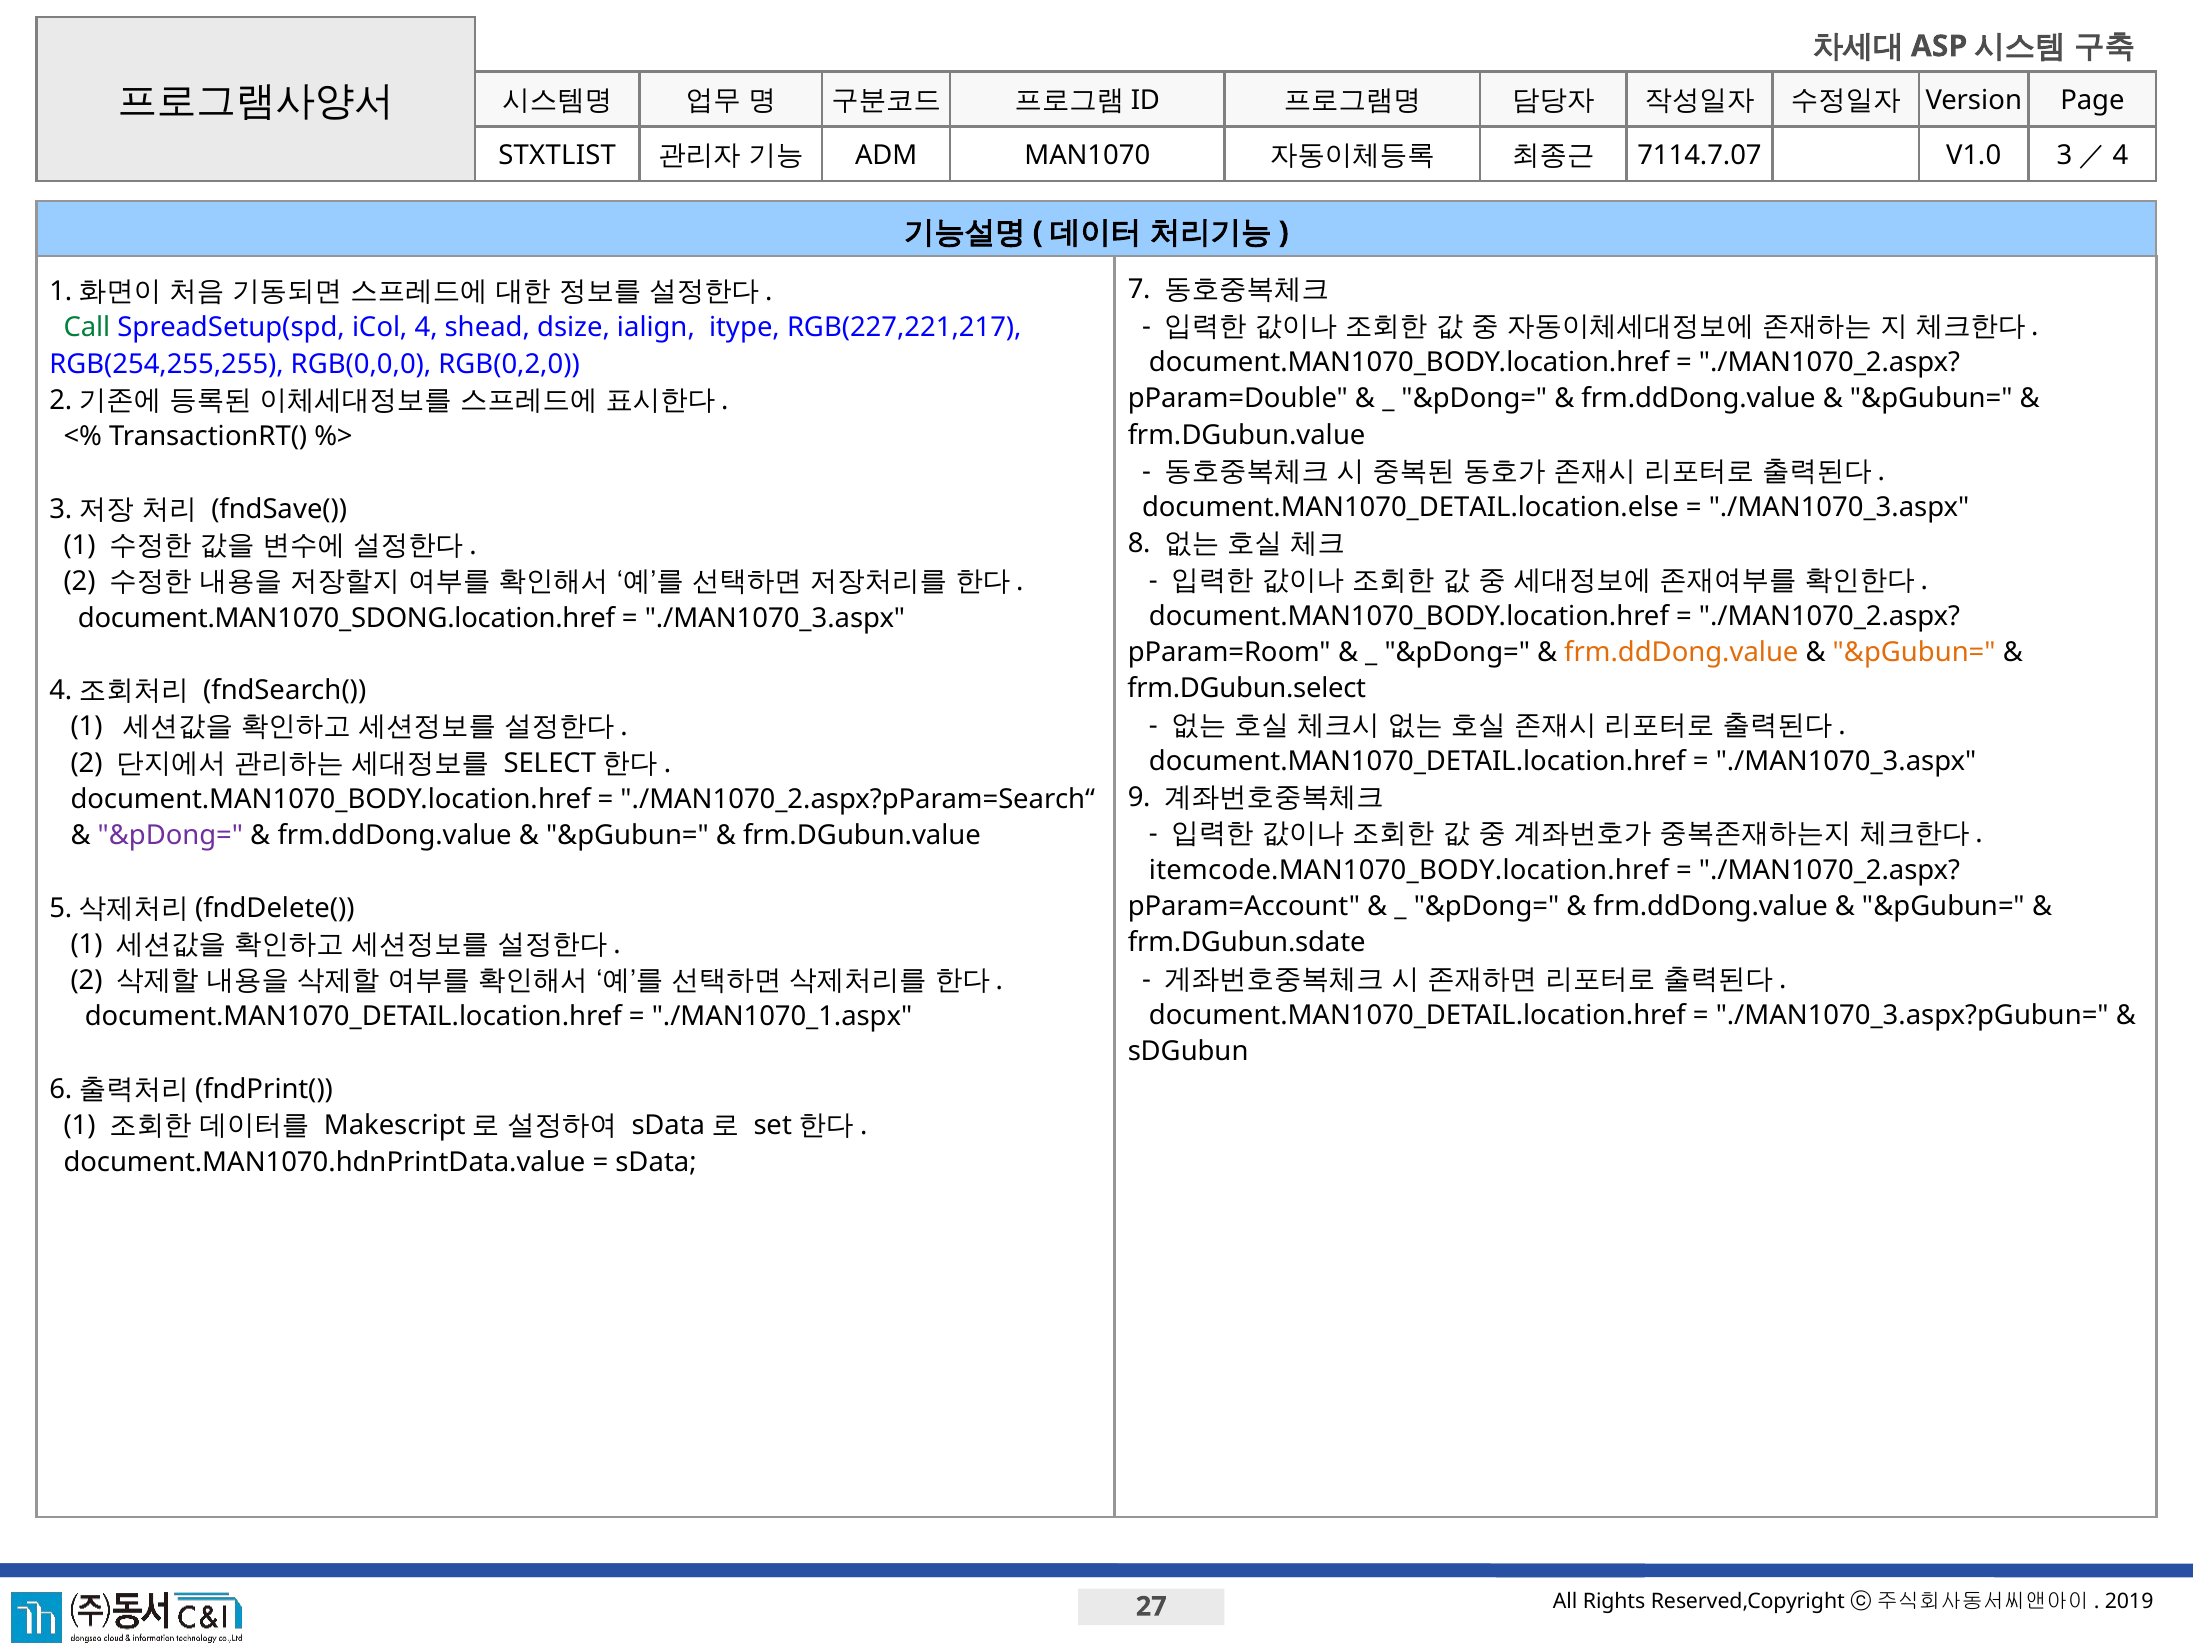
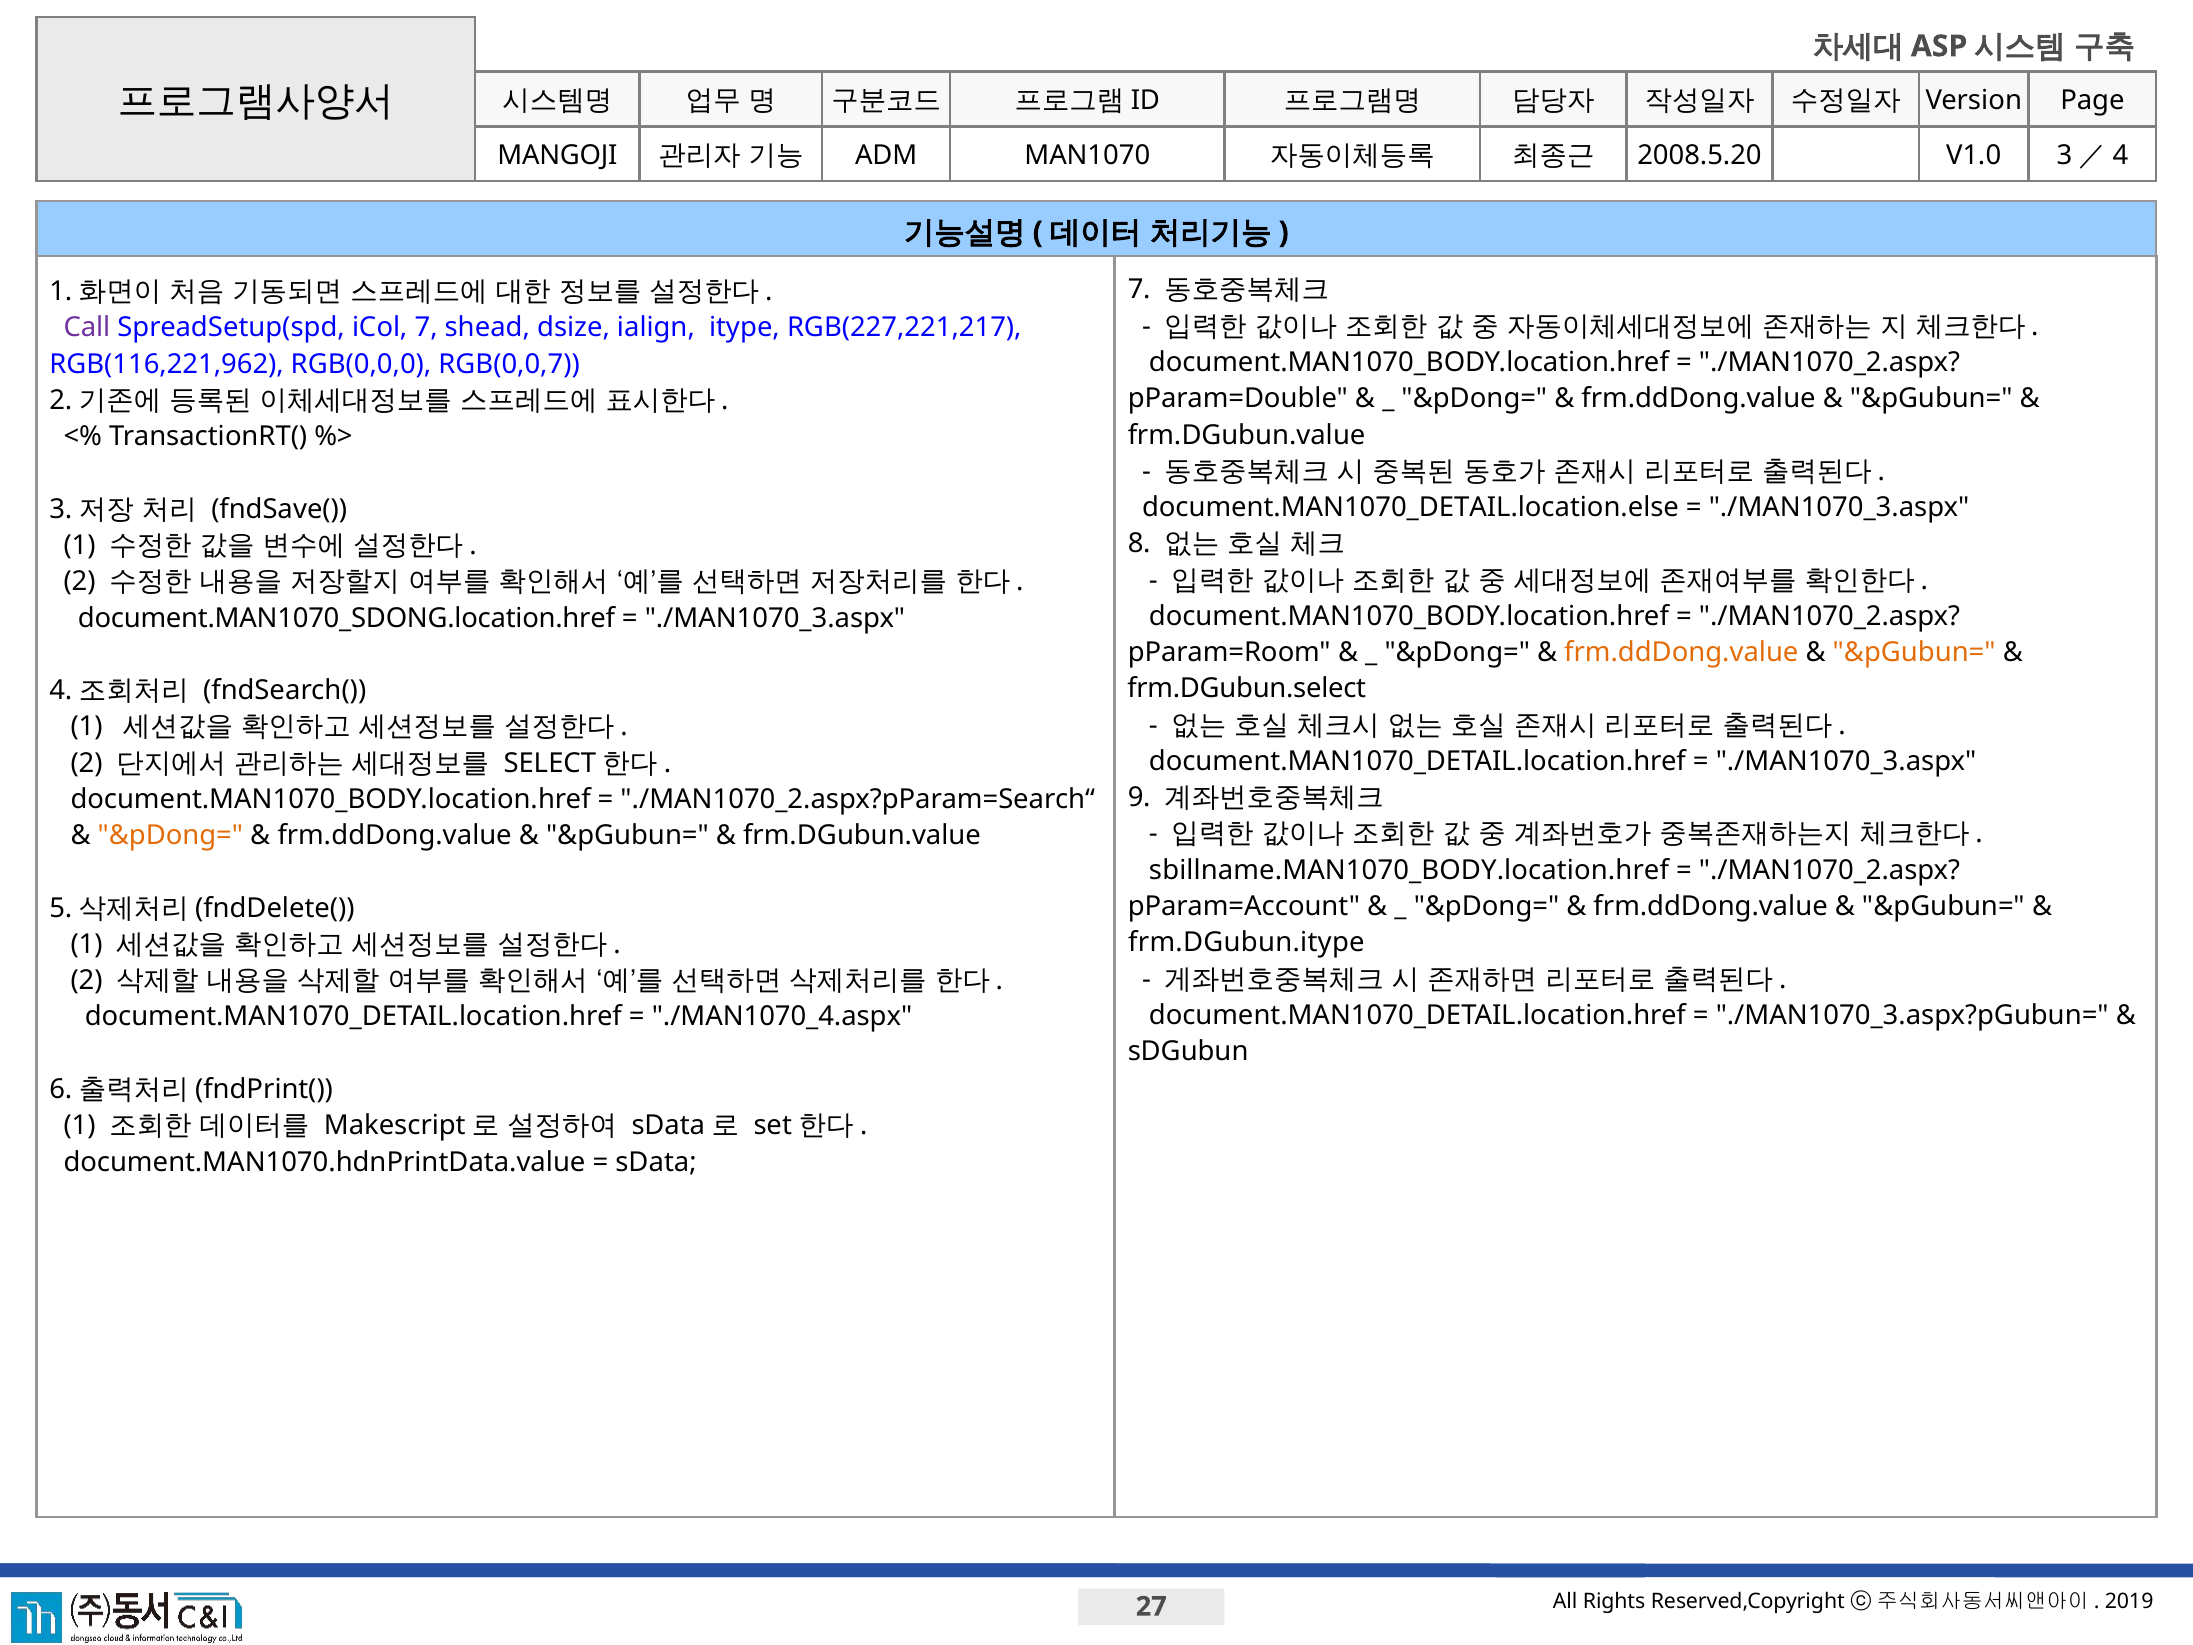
7114.7.07: 7114.7.07 -> 2008.5.20 (1699, 156)
STXTLIST: STXTLIST -> MANGOJI (557, 156)
Call colour: green -> purple (87, 328)
iCol 4: 4 -> 7 (426, 328)
RGB(254,255,255: RGB(254,255,255 -> RGB(116,221,962 (167, 364)
RGB(0,2,0: RGB(0,2,0 -> RGB(0,0,7 (509, 364)
&pDong= colour: purple -> orange (170, 835)
itemcode.MAN1070_BODY.location.href: itemcode.MAN1070_BODY.location.href -> sbillname.MAN1070_BODY.location.href (1409, 870)
frm.DGubun.sdate: frm.DGubun.sdate -> frm.DGubun.itype (1246, 943)
./MAN1070_1.aspx: ./MAN1070_1.aspx -> ./MAN1070_4.aspx (782, 1017)
